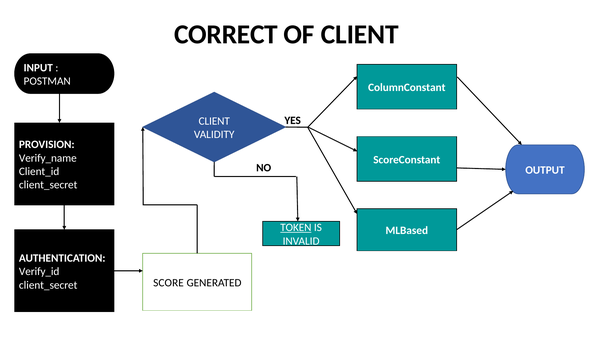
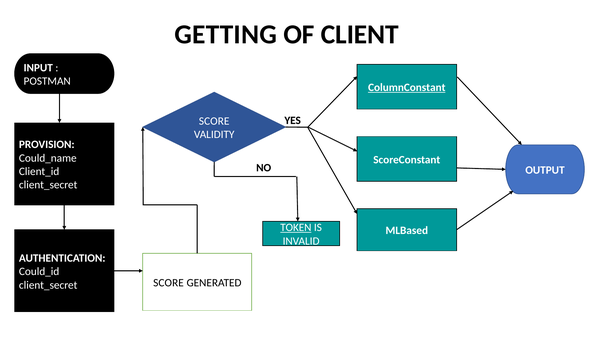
CORRECT: CORRECT -> GETTING (226, 34)
ColumnConstant underline: none -> present (407, 87)
CLIENT: CLIENT -> SCORE (214, 121)
Verify_name: Verify_name -> Could_name (48, 158)
Verify_id: Verify_id -> Could_id (39, 272)
